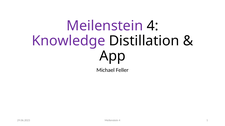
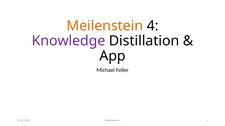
Meilenstein colour: purple -> orange (105, 26)
